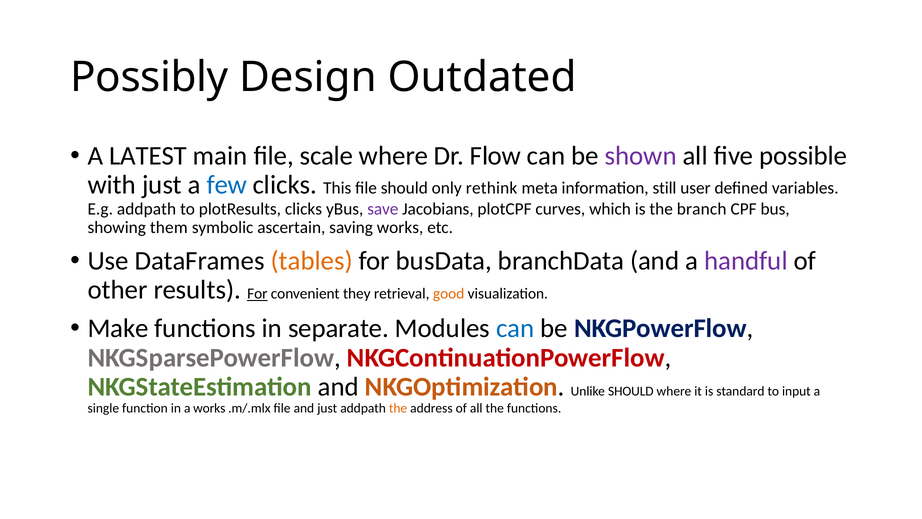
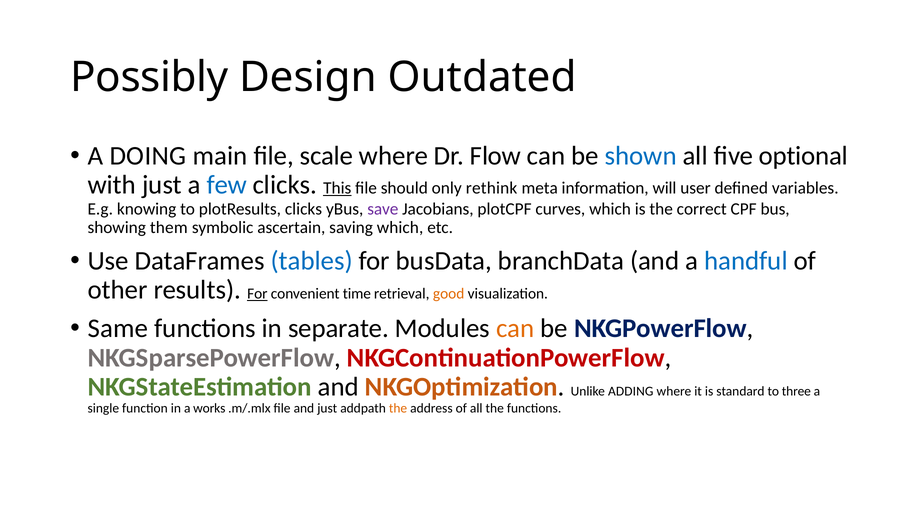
LATEST: LATEST -> DOING (148, 156)
shown colour: purple -> blue (641, 156)
possible: possible -> optional (803, 156)
This underline: none -> present (337, 188)
still: still -> will (664, 188)
E.g addpath: addpath -> knowing (147, 209)
branch: branch -> correct (702, 209)
saving works: works -> which (400, 227)
tables colour: orange -> blue (312, 261)
handful colour: purple -> blue (746, 261)
they: they -> time (357, 294)
Make: Make -> Same (118, 328)
can colour: blue -> orange (515, 328)
Unlike SHOULD: SHOULD -> ADDING (631, 391)
input: input -> three (796, 391)
